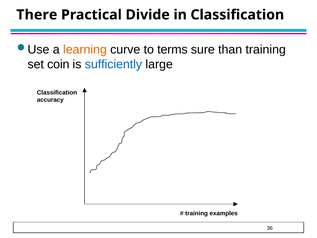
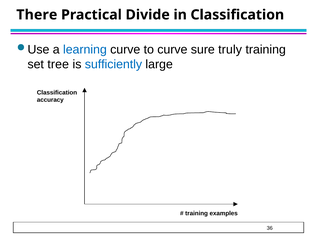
learning colour: orange -> blue (85, 49)
to terms: terms -> curve (172, 49)
than: than -> truly (230, 49)
coin: coin -> tree (58, 64)
